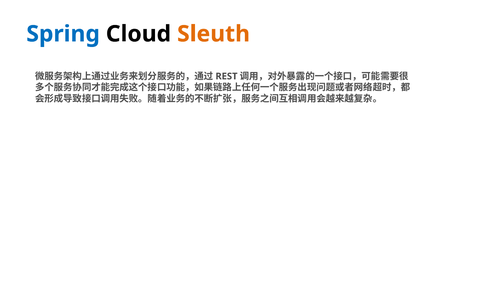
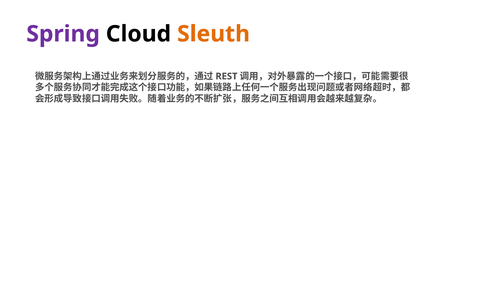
Spring colour: blue -> purple (63, 34)
